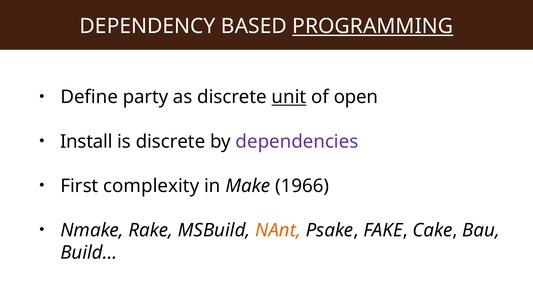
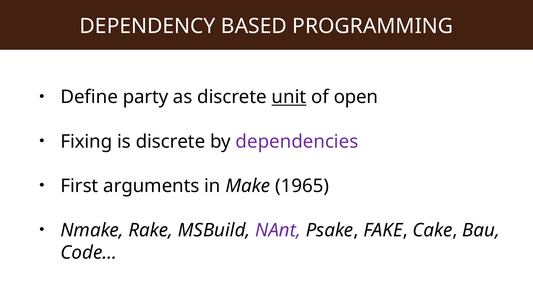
PROGRAMMING underline: present -> none (373, 26)
Install: Install -> Fixing (86, 141)
complexity: complexity -> arguments (151, 186)
1966: 1966 -> 1965 (302, 186)
NAnt colour: orange -> purple (278, 230)
Build…: Build… -> Code… (89, 253)
